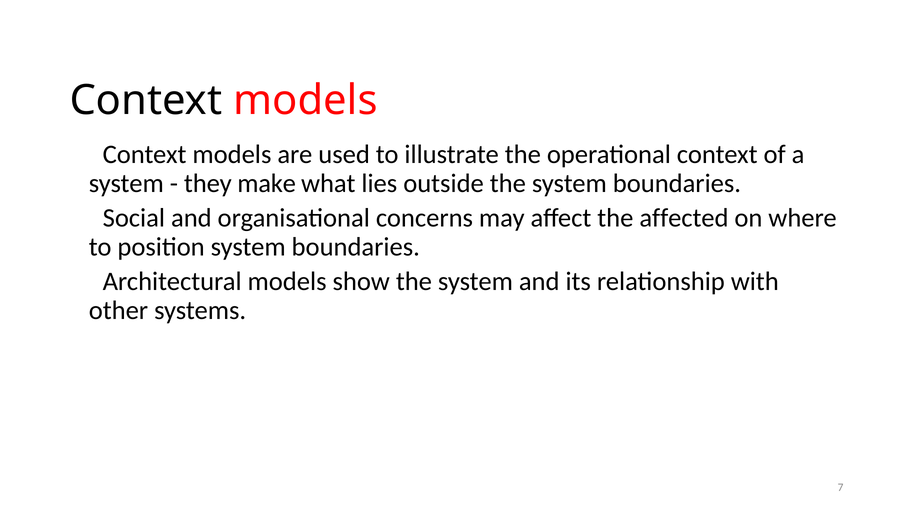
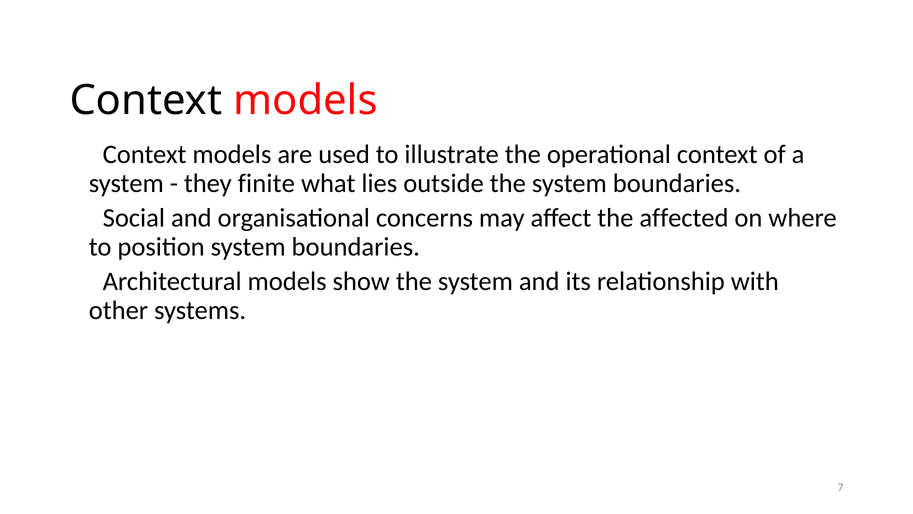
make: make -> finite (266, 183)
